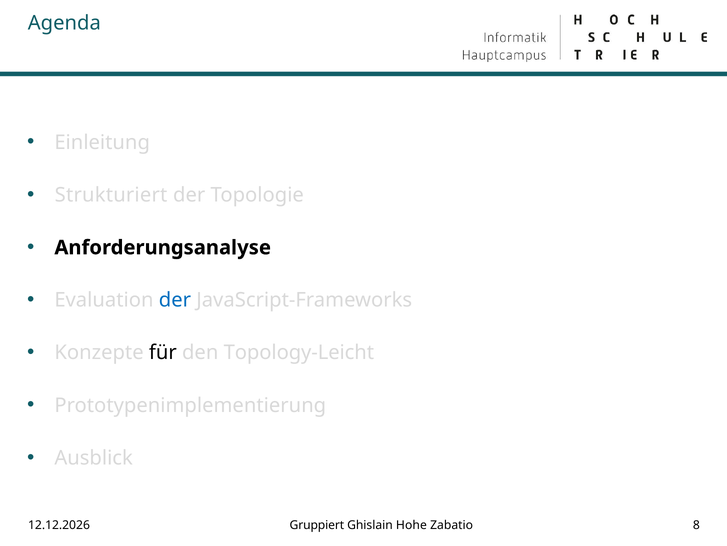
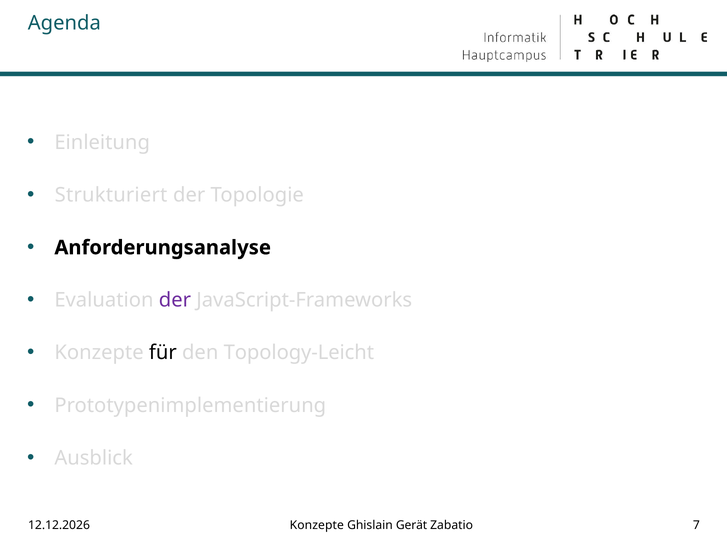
der colour: blue -> purple (175, 300)
Gruppiert: Gruppiert -> Konzepte (317, 525)
Hohe: Hohe -> Gerät (412, 525)
8: 8 -> 7 (696, 525)
